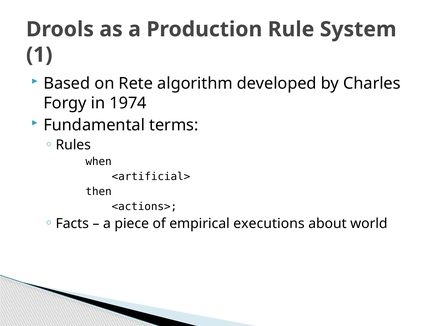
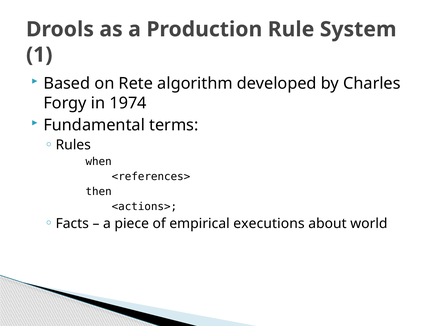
<artificial>: <artificial> -> <references> (151, 177)
